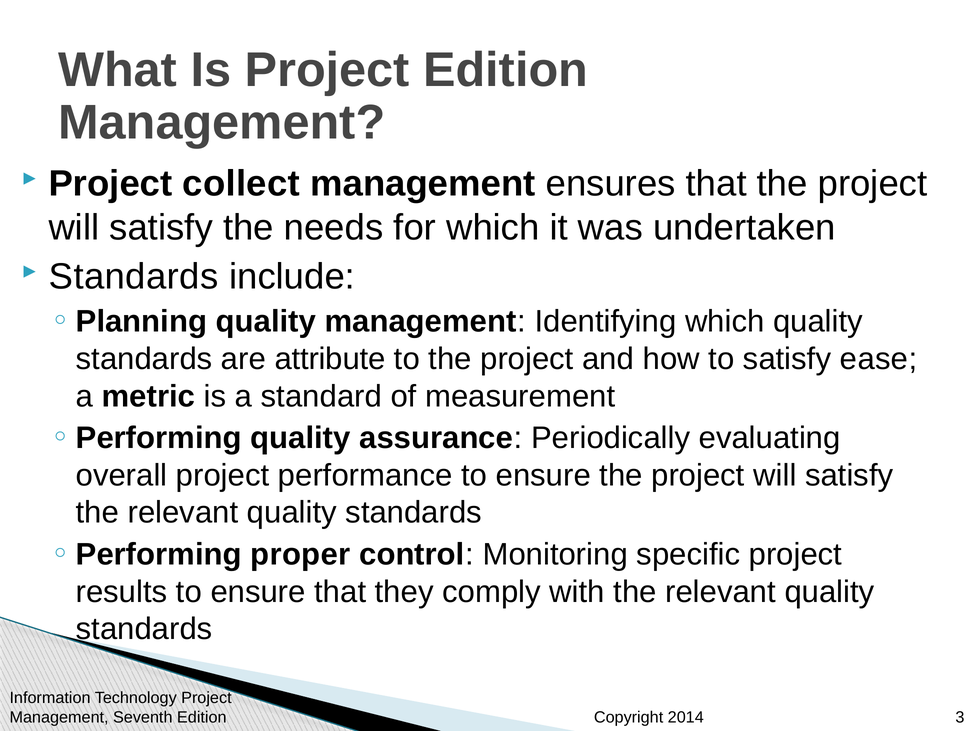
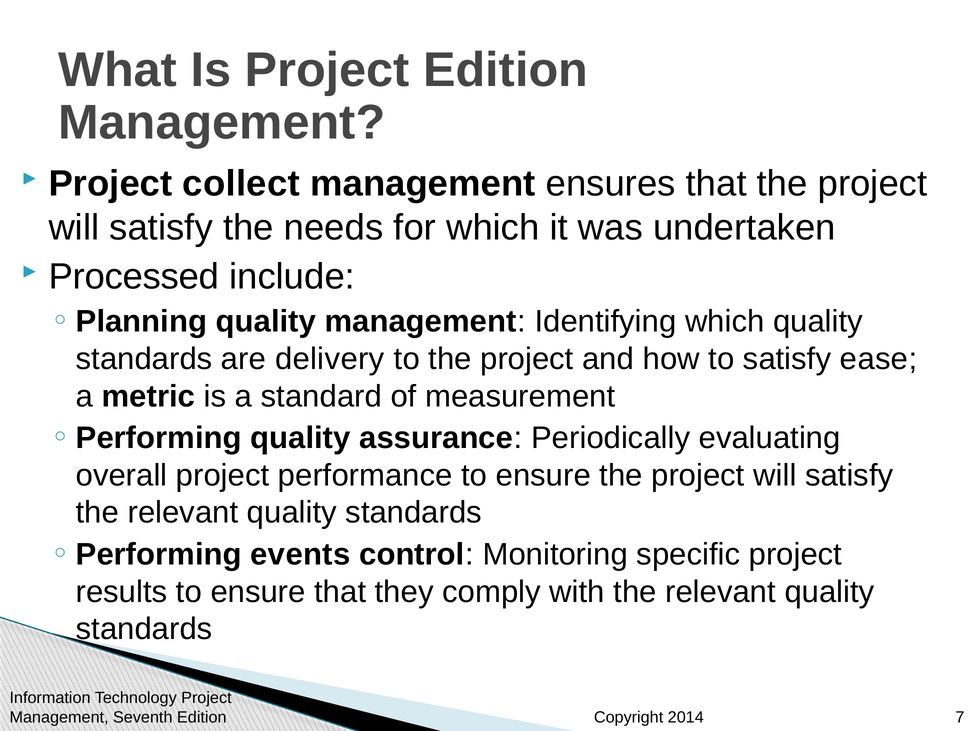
Standards: Standards -> Processed (134, 277)
attribute: attribute -> delivery (330, 359)
proper: proper -> events (300, 554)
3: 3 -> 7 (960, 717)
